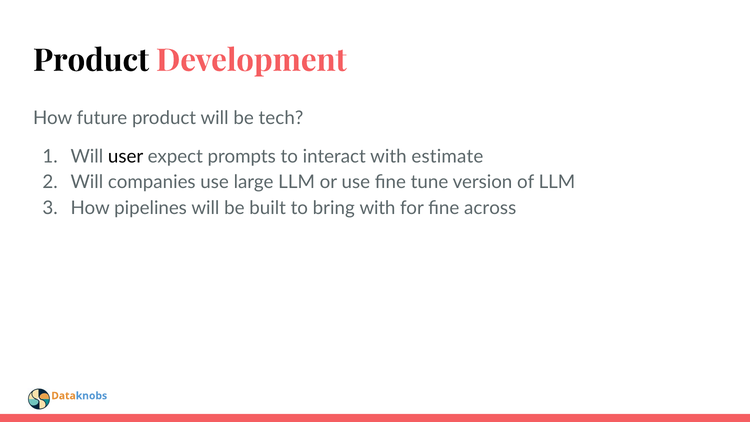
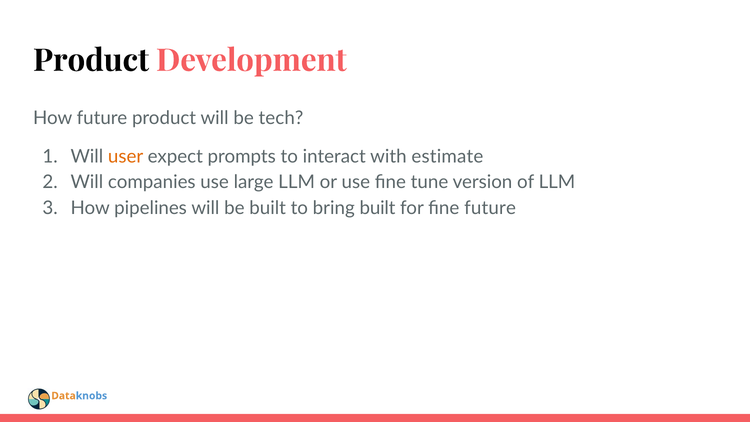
user colour: black -> orange (126, 156)
bring with: with -> built (377, 208)
fine across: across -> future (490, 208)
